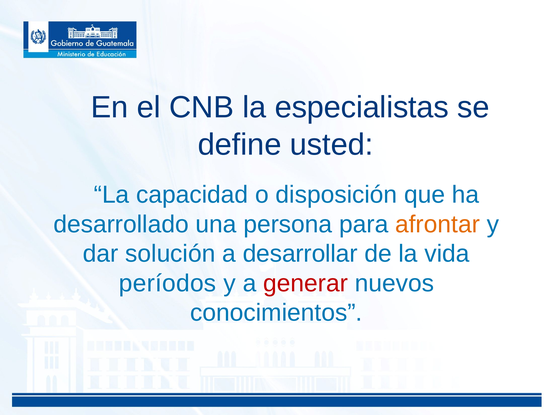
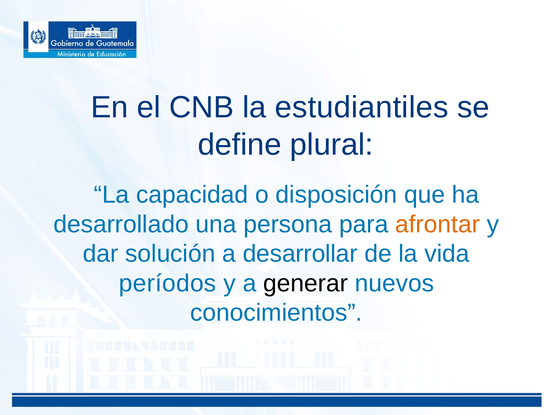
especialistas: especialistas -> estudiantiles (362, 107)
usted: usted -> plural (332, 145)
generar colour: red -> black (306, 283)
